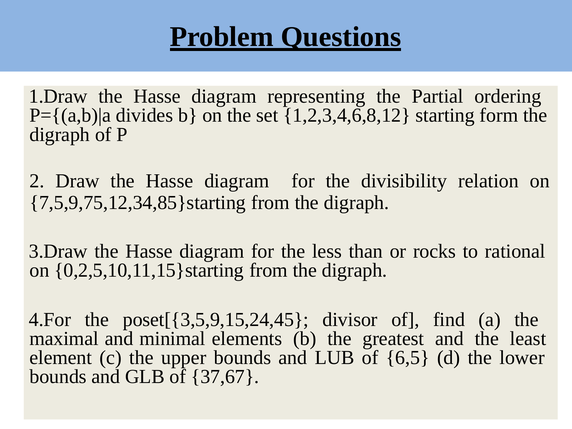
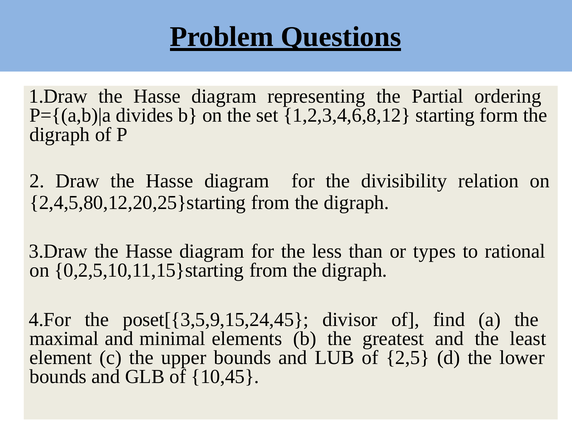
7,5,9,75,12,34,85}starting: 7,5,9,75,12,34,85}starting -> 2,4,5,80,12,20,25}starting (138, 202)
rocks: rocks -> types (434, 251)
6,5: 6,5 -> 2,5 (408, 358)
37,67: 37,67 -> 10,45 (225, 377)
